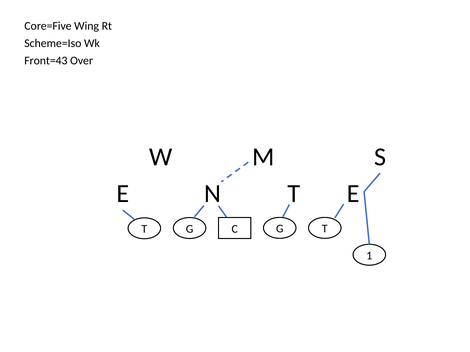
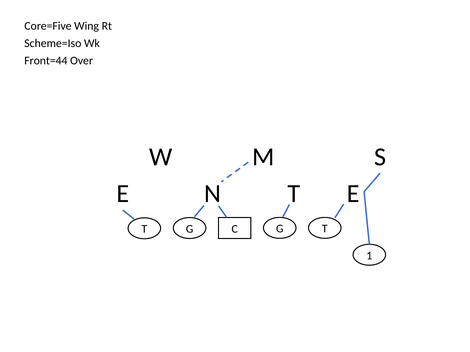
Front=43: Front=43 -> Front=44 (46, 61)
